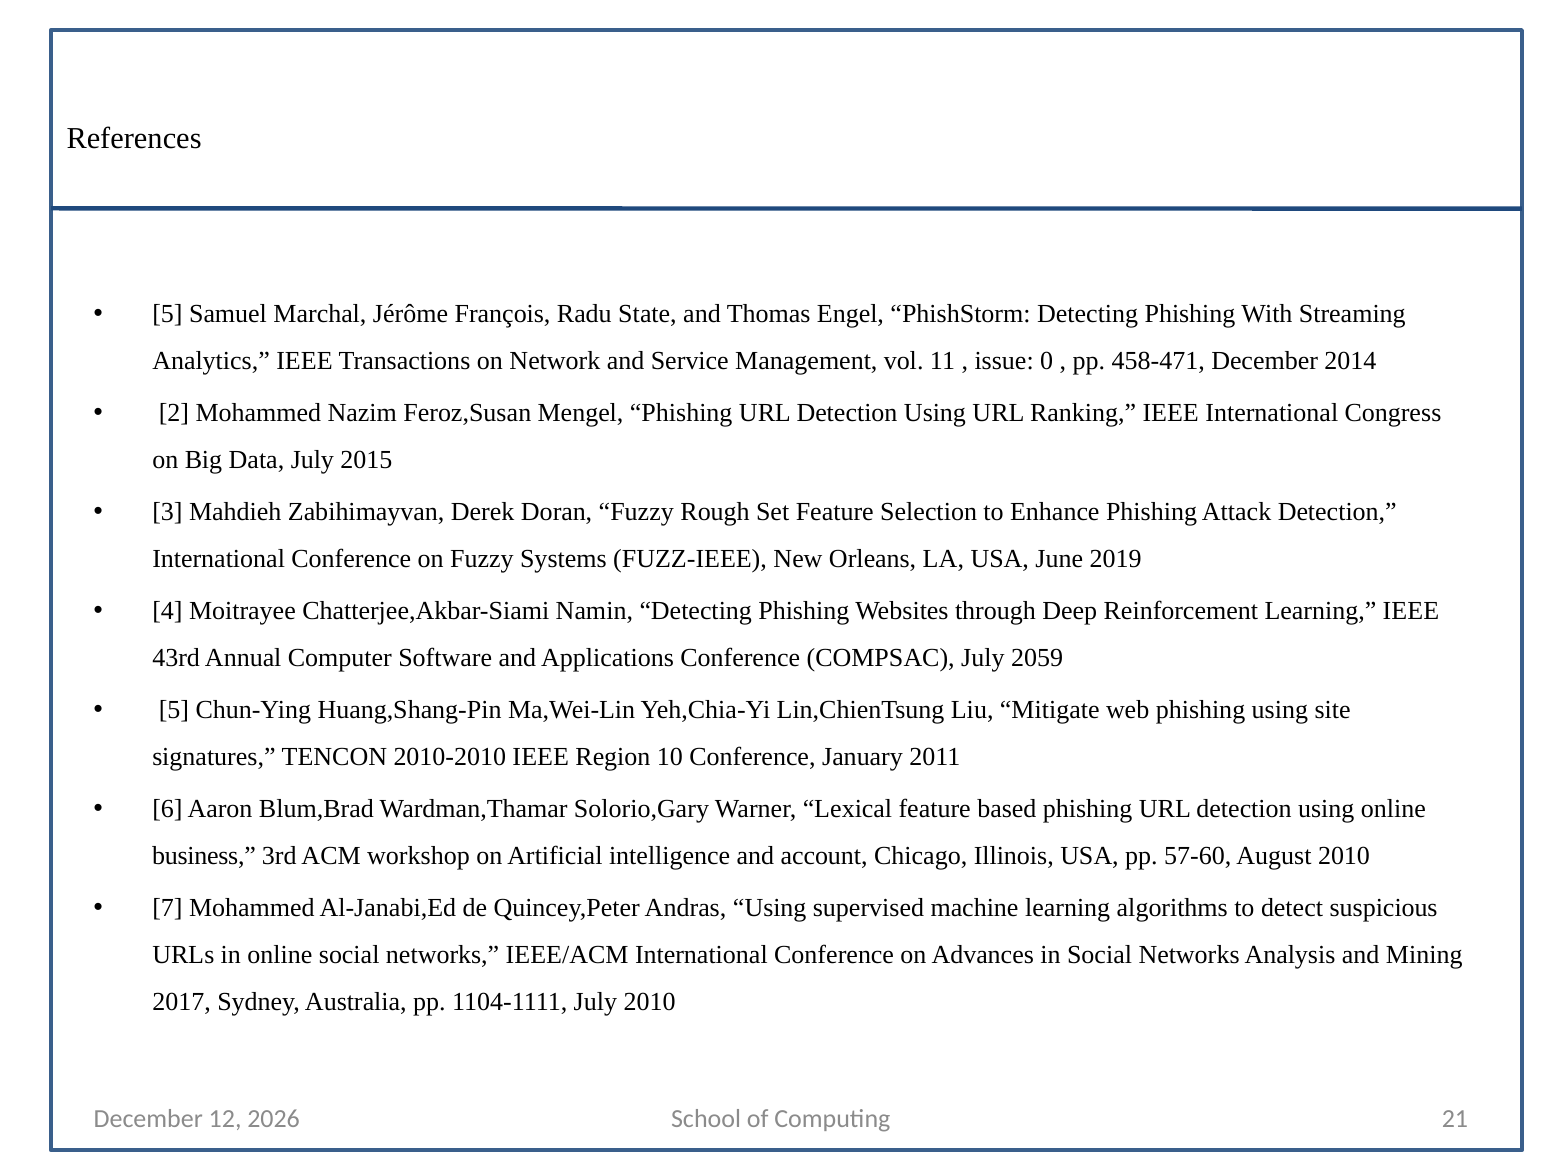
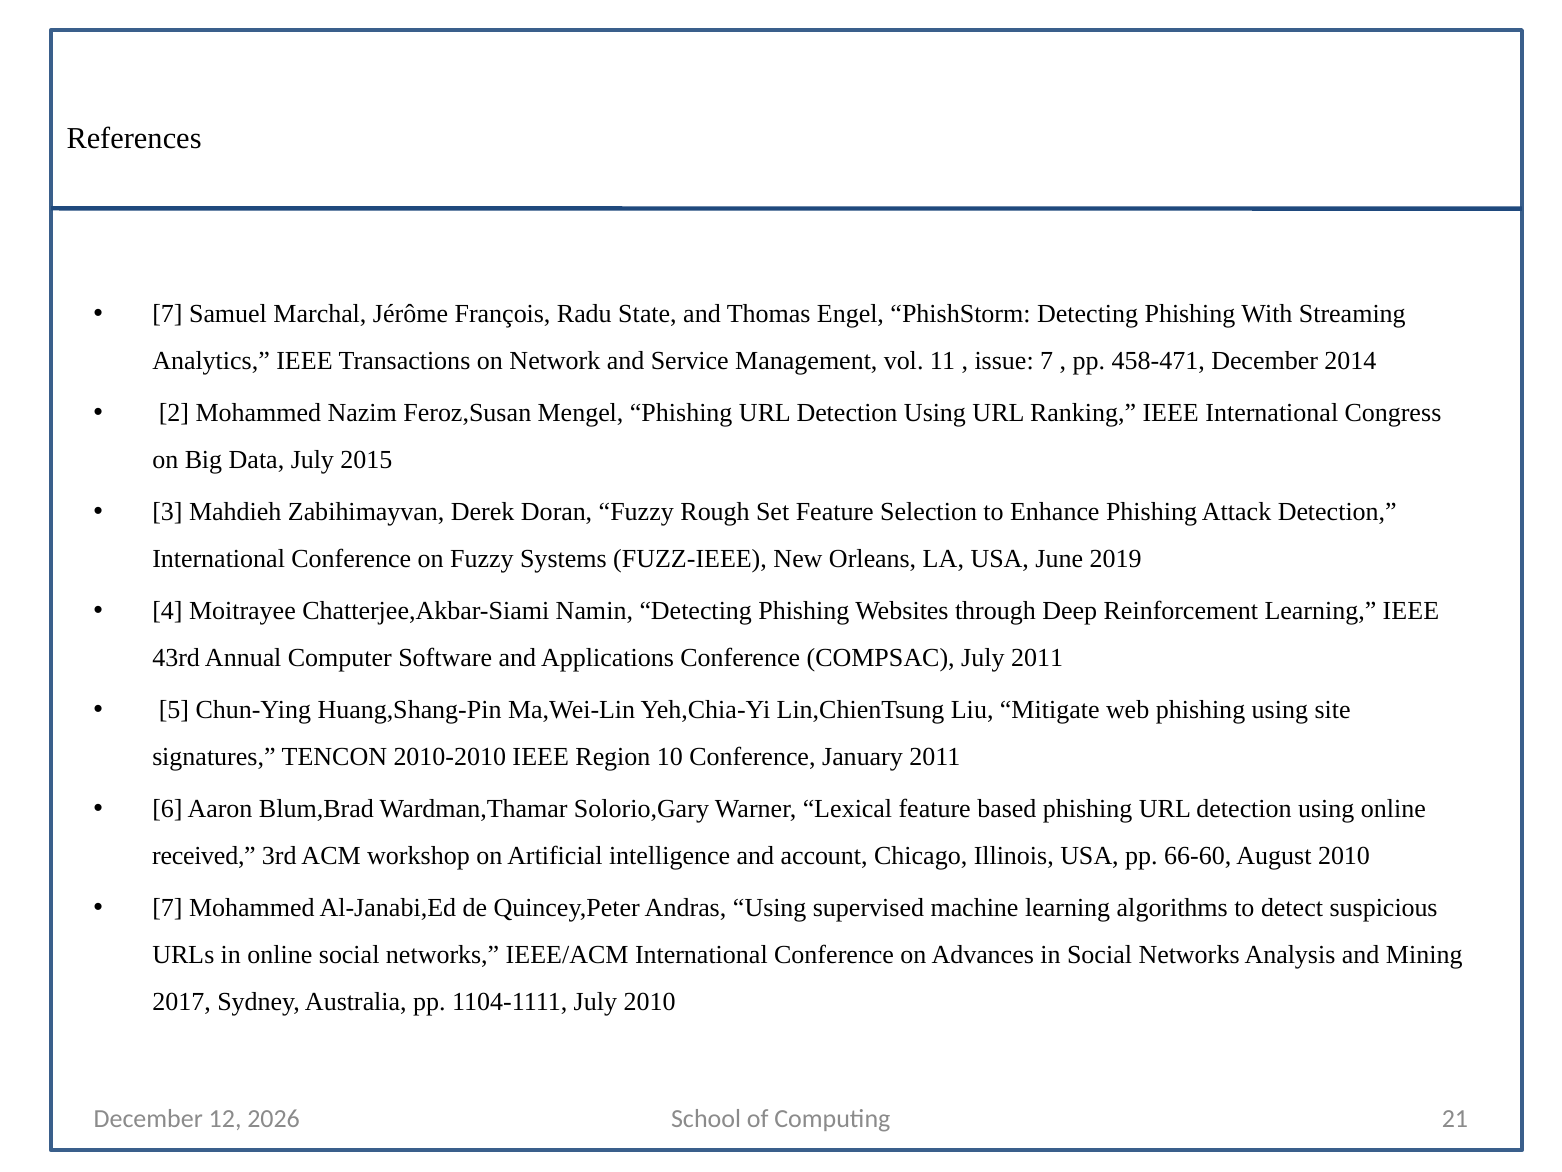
5: 5 -> 7 (167, 314)
issue 0: 0 -> 7 (1047, 361)
July 2059: 2059 -> 2011 (1037, 658)
business: business -> received (204, 856)
57-60: 57-60 -> 66-60 (1198, 856)
